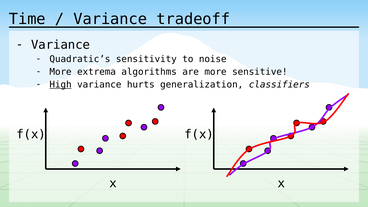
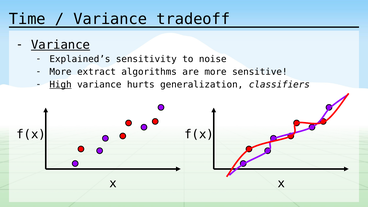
Variance underline: none -> present (61, 45)
Quadratic’s: Quadratic’s -> Explained’s (80, 59)
extrema: extrema -> extract (97, 72)
